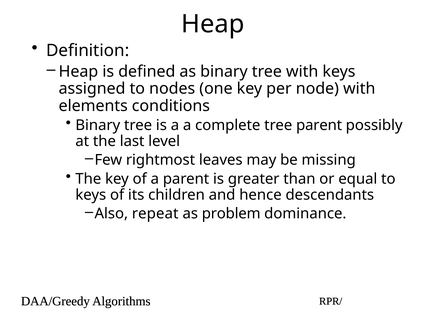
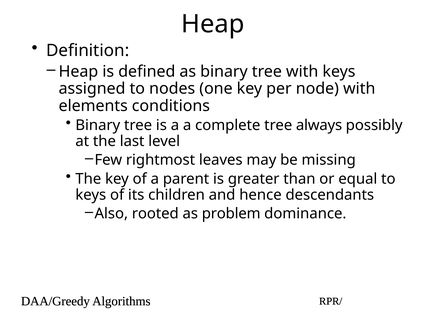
tree parent: parent -> always (319, 125)
repeat: repeat -> rooted (155, 214)
